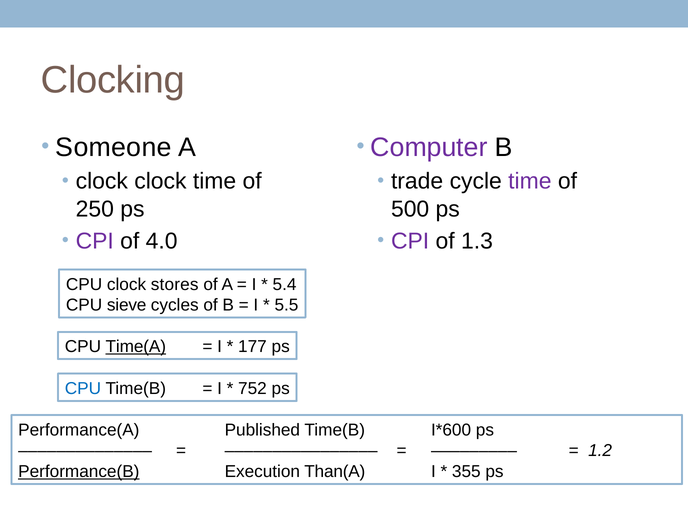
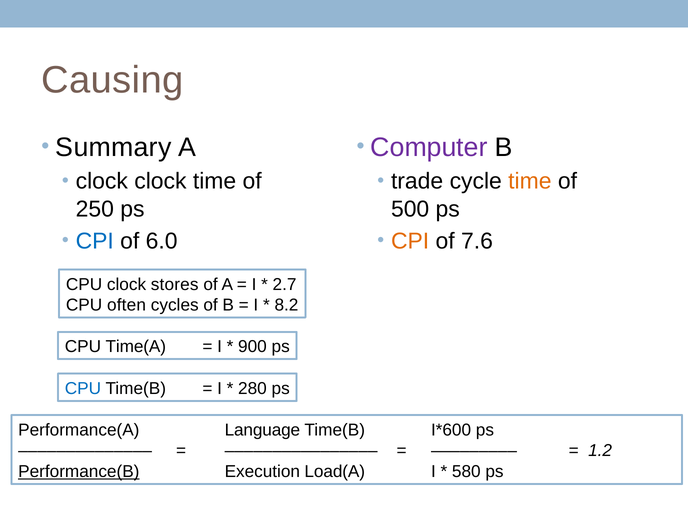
Clocking: Clocking -> Causing (112, 80)
Someone: Someone -> Summary (114, 147)
time colour: purple -> orange (530, 181)
CPI colour: purple -> blue (95, 241)
4.0: 4.0 -> 6.0 (162, 241)
CPI colour: purple -> orange (410, 241)
1.3: 1.3 -> 7.6 (477, 241)
5.4: 5.4 -> 2.7 (285, 284)
sieve: sieve -> often (126, 305)
5.5: 5.5 -> 8.2 (286, 305)
Time(A underline: present -> none (136, 347)
177: 177 -> 900 (252, 347)
752: 752 -> 280 (252, 388)
Published: Published -> Language (262, 430)
Than(A: Than(A -> Load(A (335, 471)
355: 355 -> 580 (466, 471)
